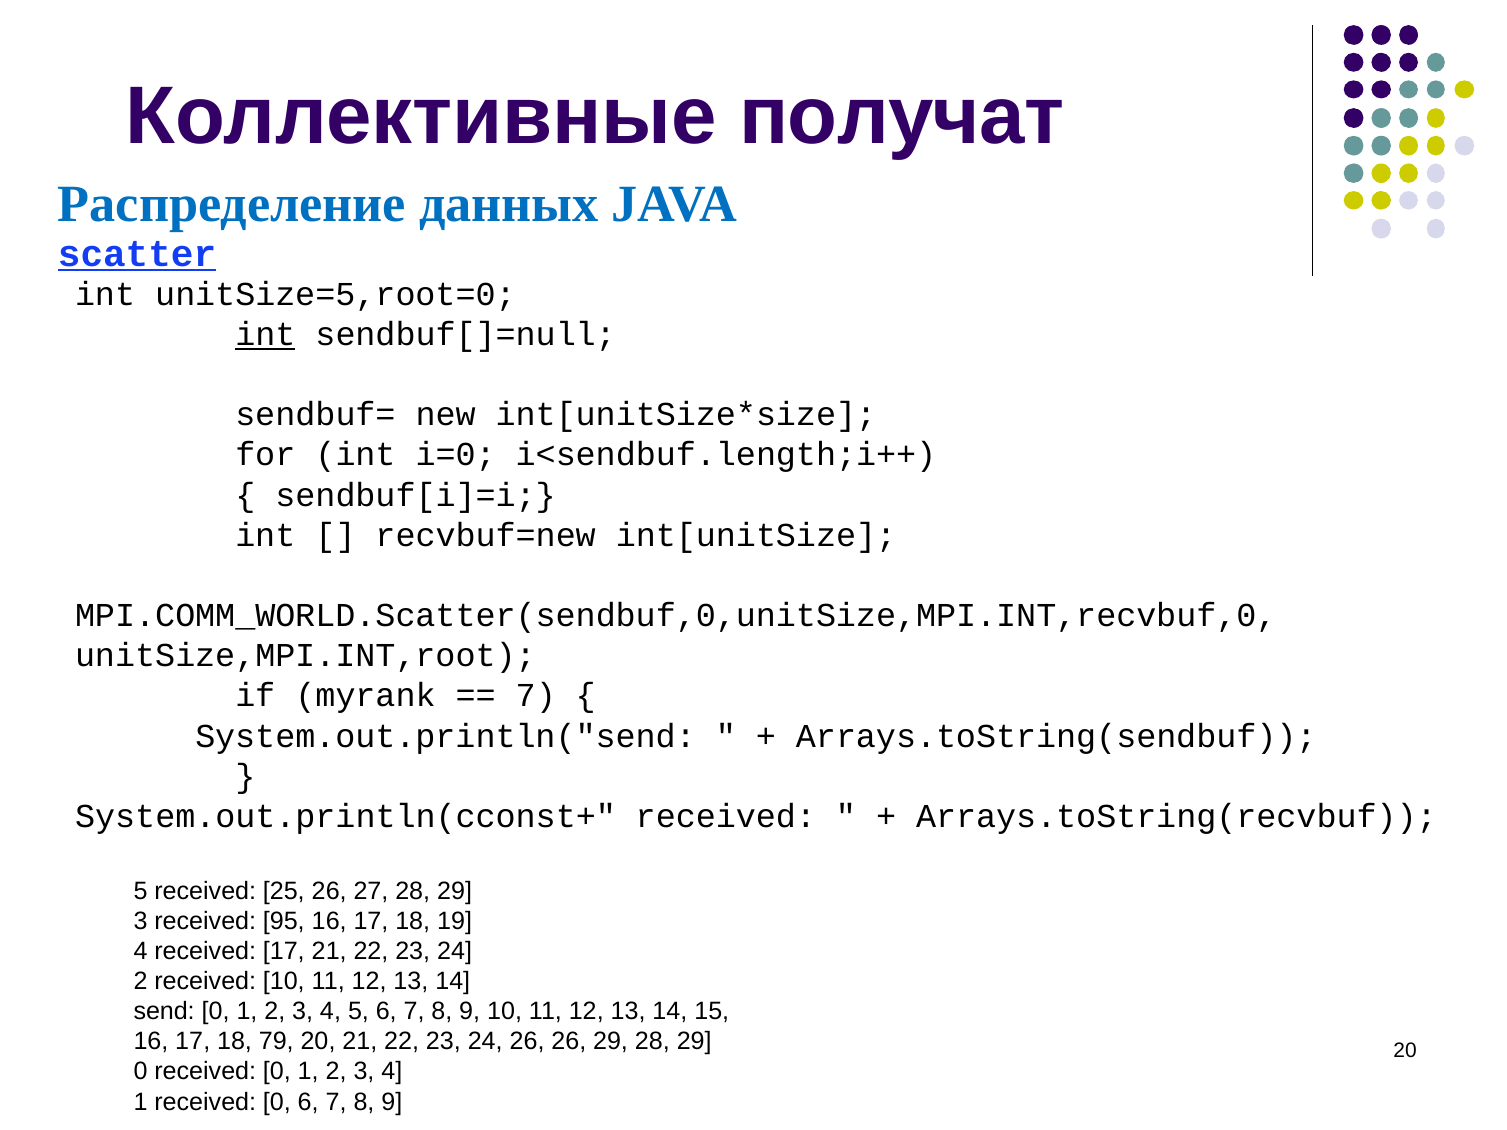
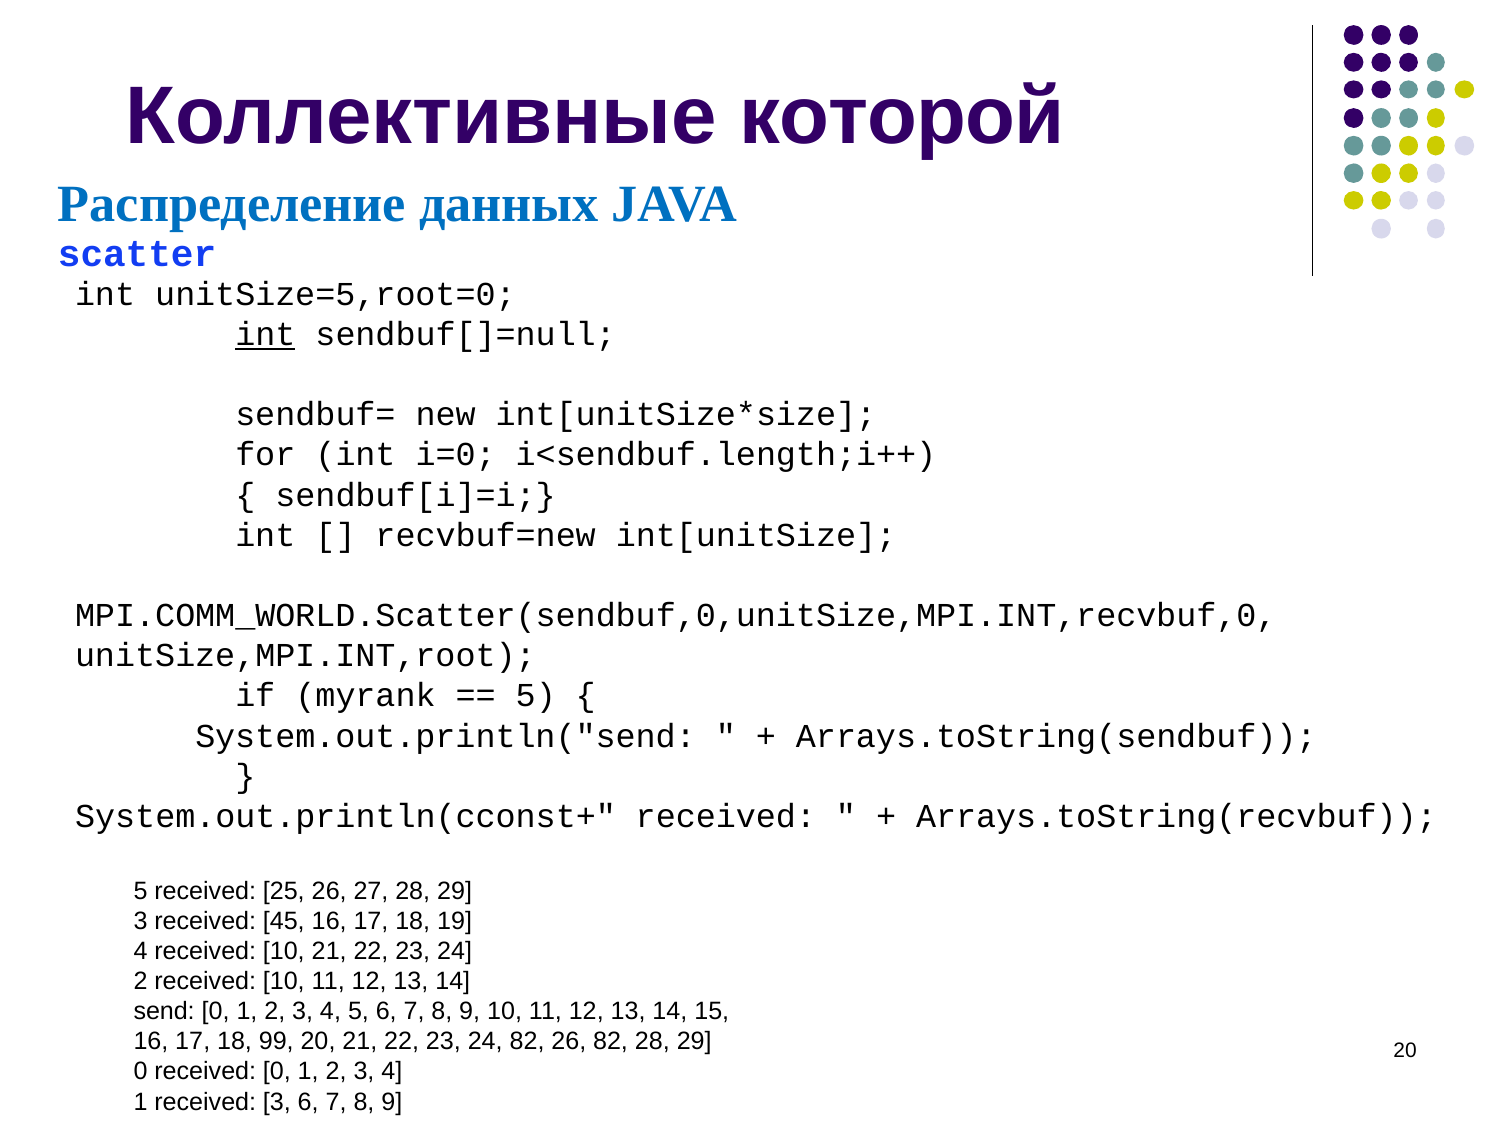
получат: получат -> которой (902, 116)
scatter underline: present -> none (137, 254)
7: 7 -> 5 (536, 696)
95: 95 -> 45 (284, 921)
4 received 17: 17 -> 10 (284, 951)
79: 79 -> 99 (276, 1042)
24 26: 26 -> 82 (527, 1042)
26 29: 29 -> 82 (611, 1042)
0: 0 -> 3 (277, 1102)
